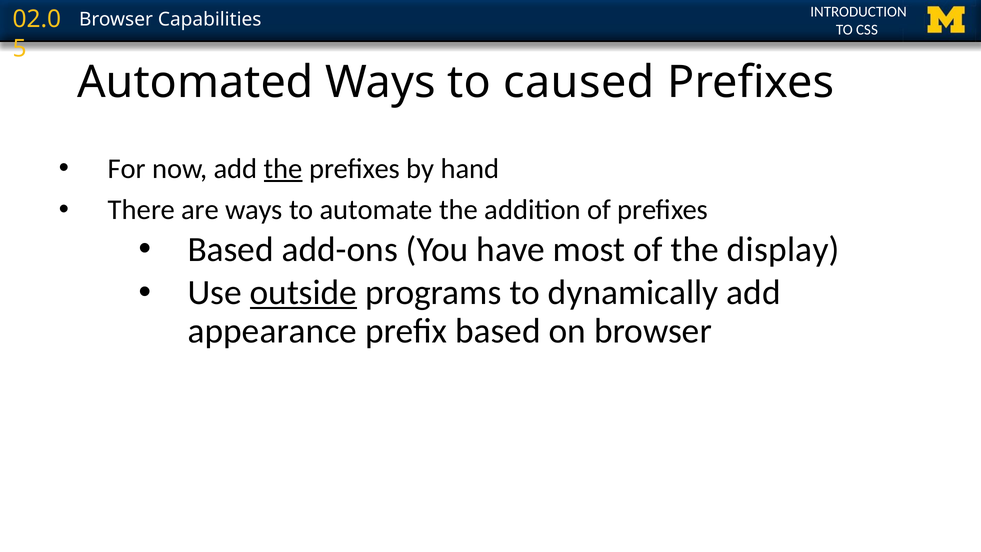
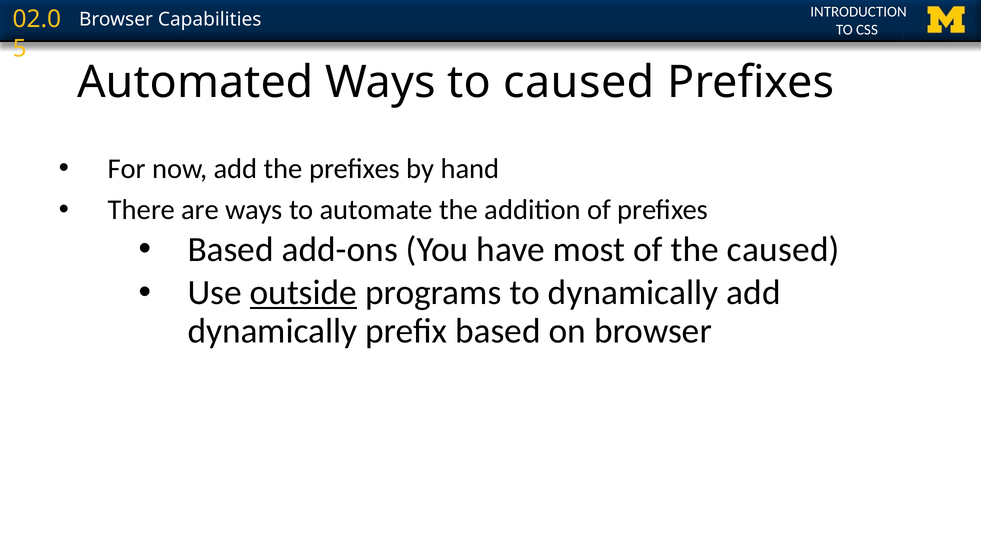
the underline: present -> none (283, 169)
the display: display -> caused (783, 249)
appearance: appearance -> dynamically (272, 331)
